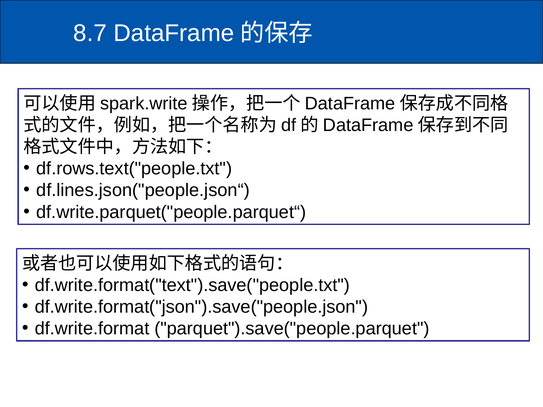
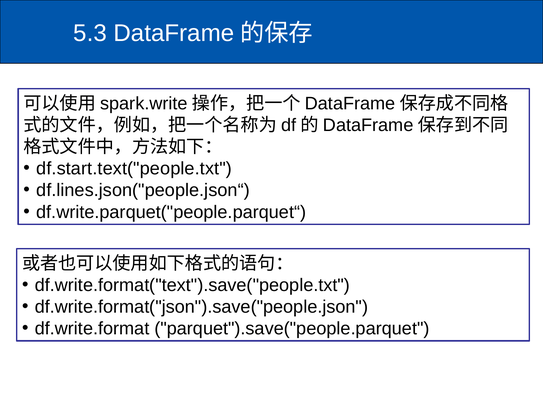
8.7: 8.7 -> 5.3 (90, 33)
df.rows.text("people.txt: df.rows.text("people.txt -> df.start.text("people.txt (134, 169)
